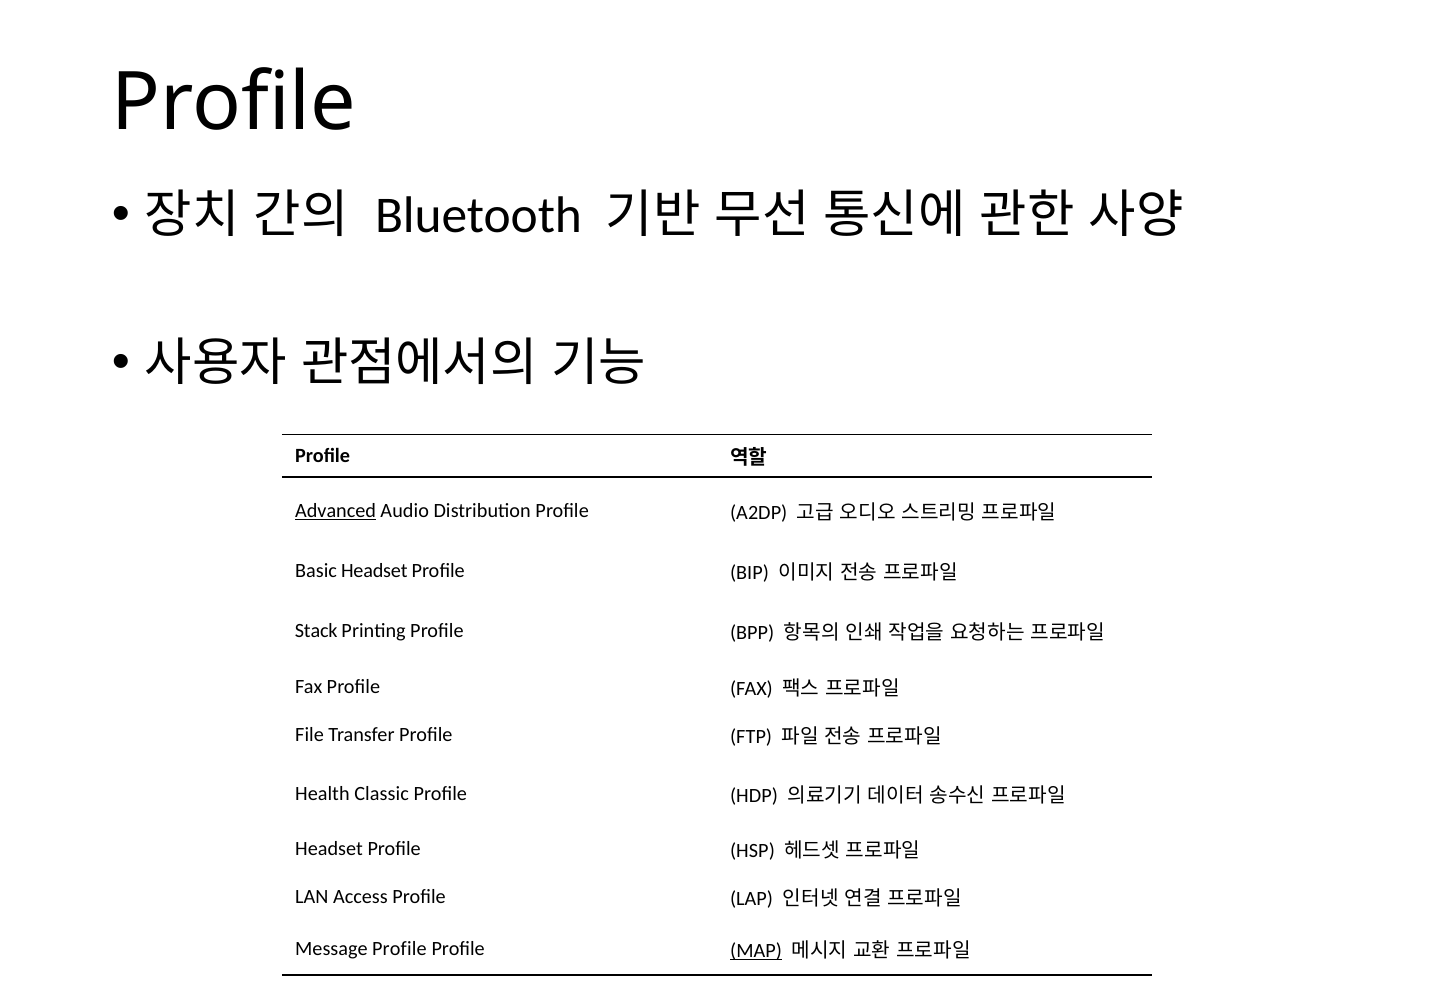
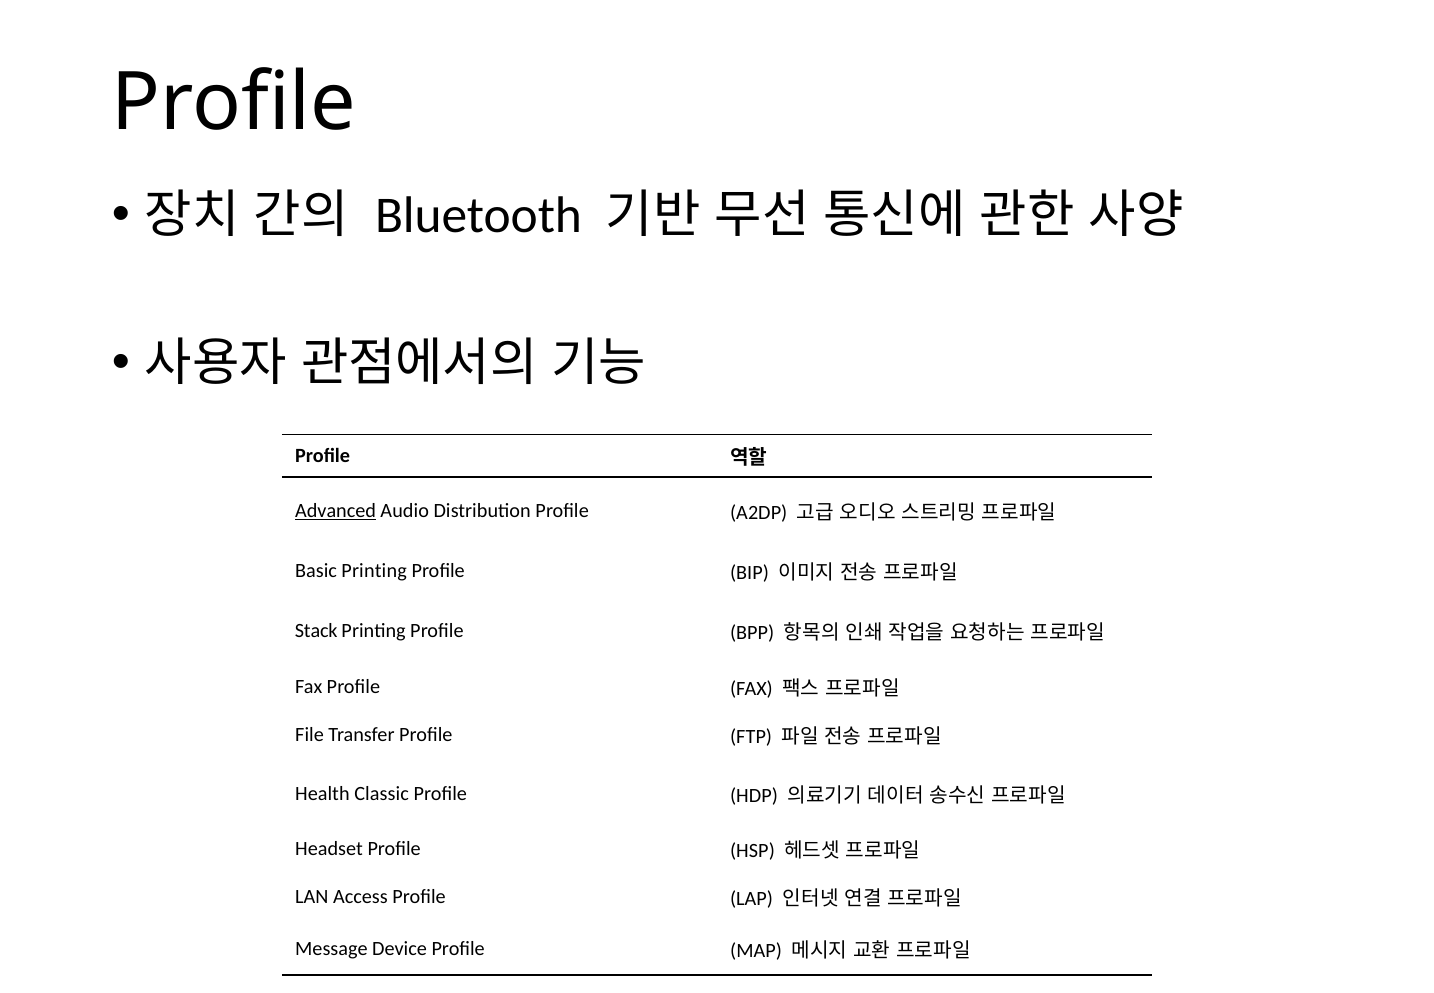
Basic Headset: Headset -> Printing (374, 571)
Message Profile: Profile -> Device (400, 949)
MAP underline: present -> none (756, 951)
